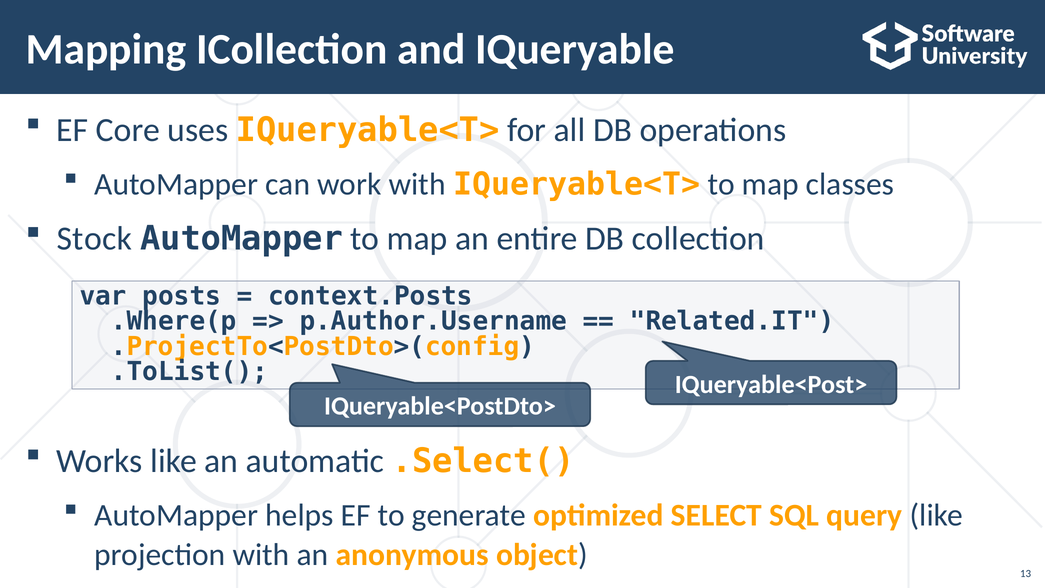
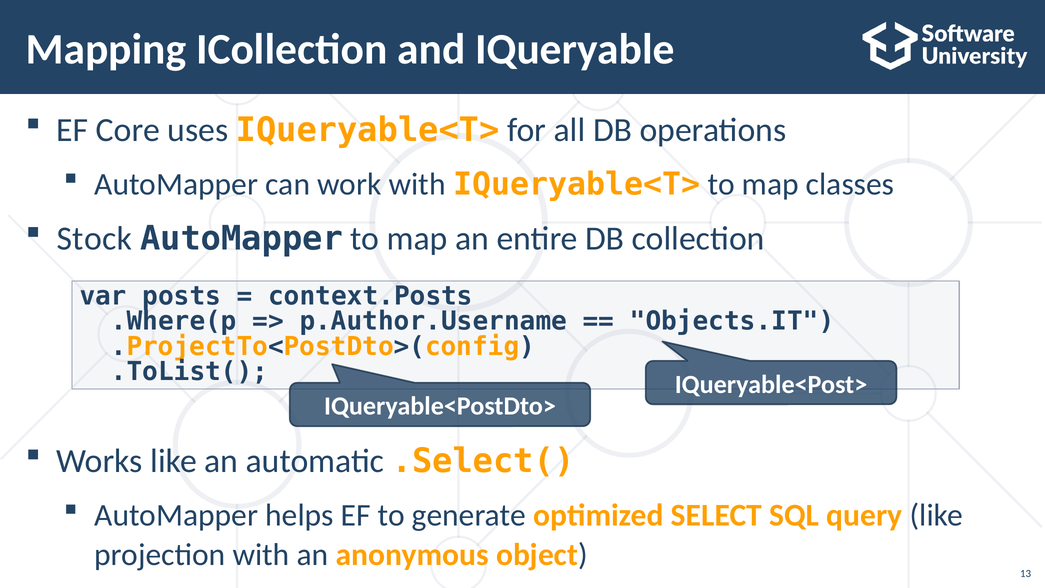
Related.IT: Related.IT -> Objects.IT (732, 321)
